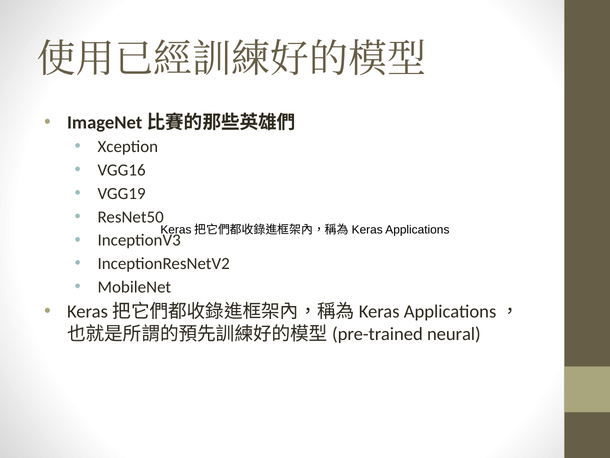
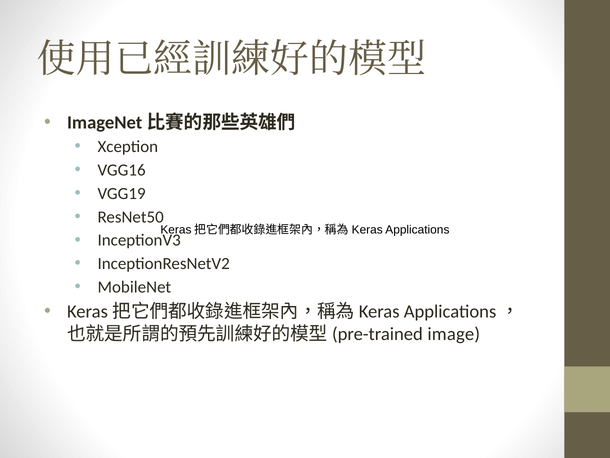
neural: neural -> image (454, 334)
